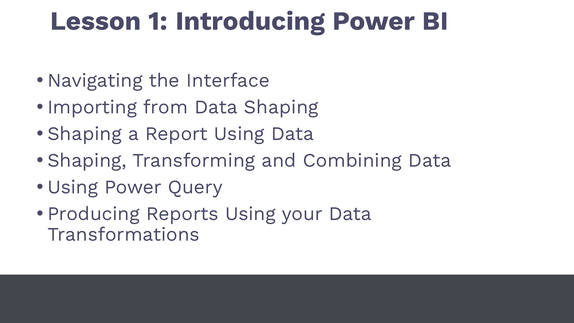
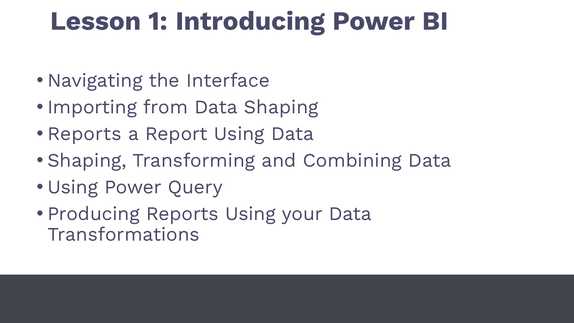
Shaping: Shaping -> Reports (84, 134)
